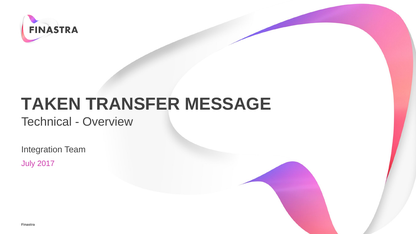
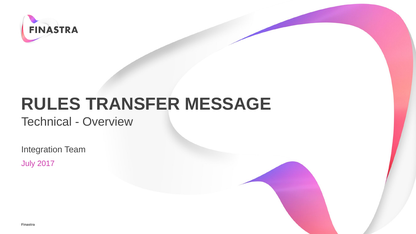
TAKEN: TAKEN -> RULES (51, 104)
